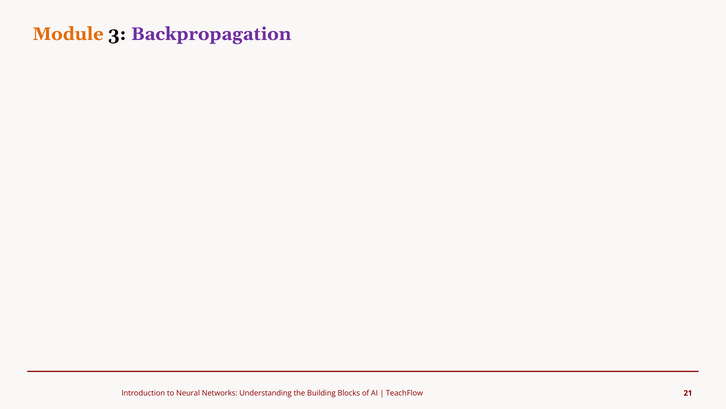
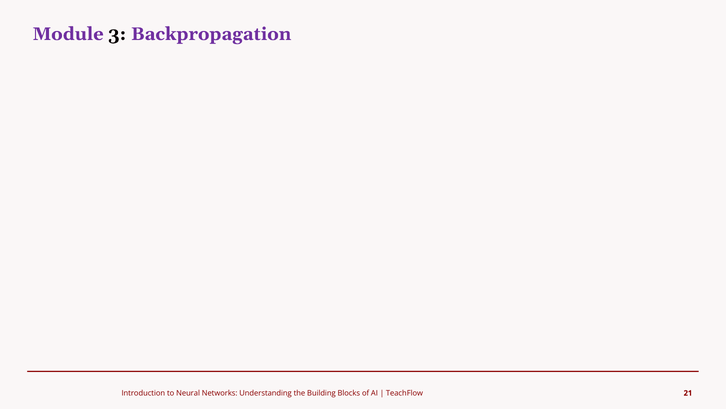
Module colour: orange -> purple (68, 34)
